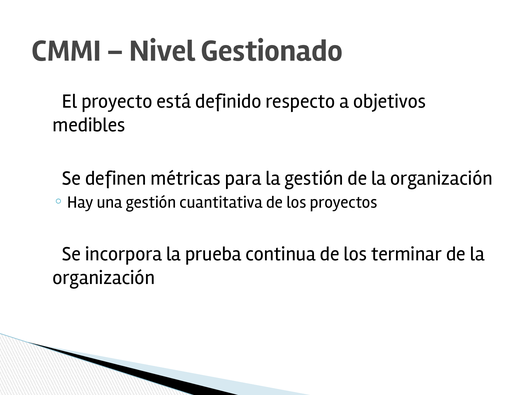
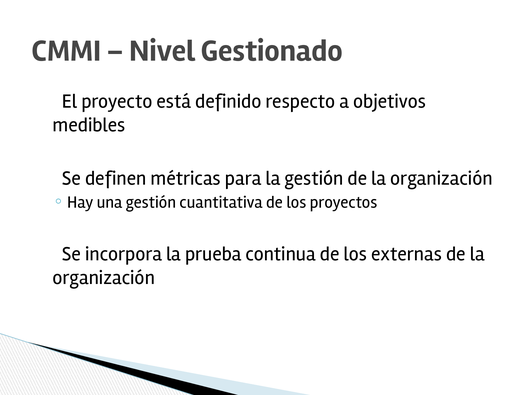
terminar: terminar -> externas (406, 254)
